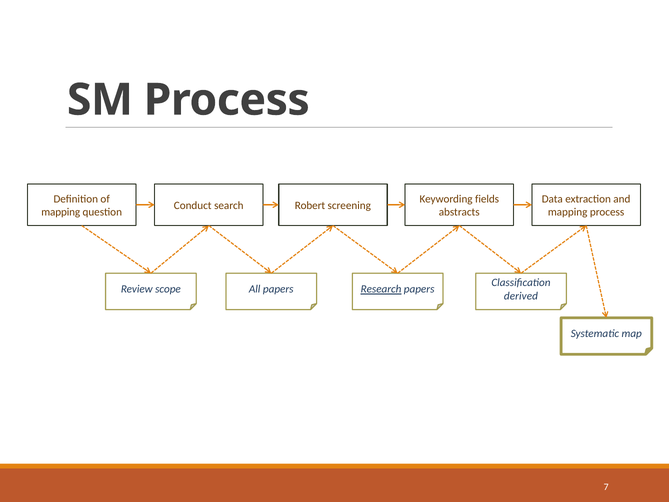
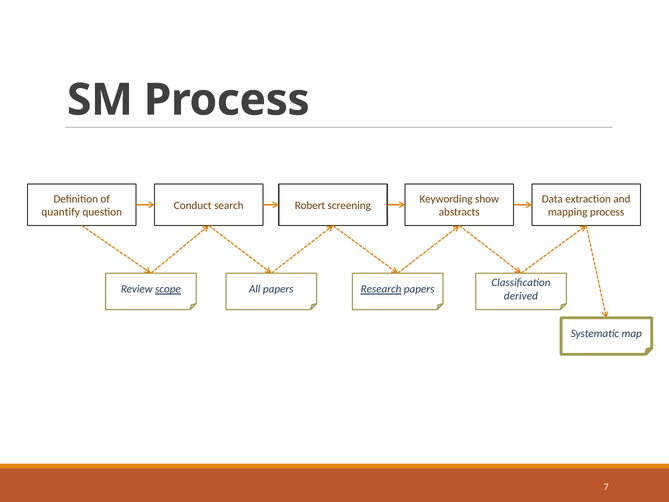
fields: fields -> show (487, 199)
mapping: mapping -> quantify (61, 212)
scope underline: none -> present (168, 289)
